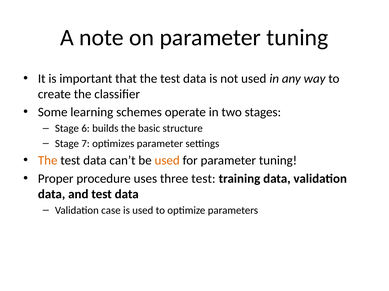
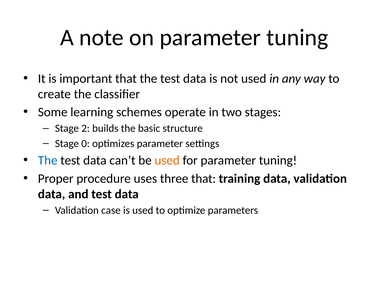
6: 6 -> 2 (86, 129)
7: 7 -> 0 (86, 144)
The colour: orange -> blue (48, 161)
three test: test -> that (204, 179)
